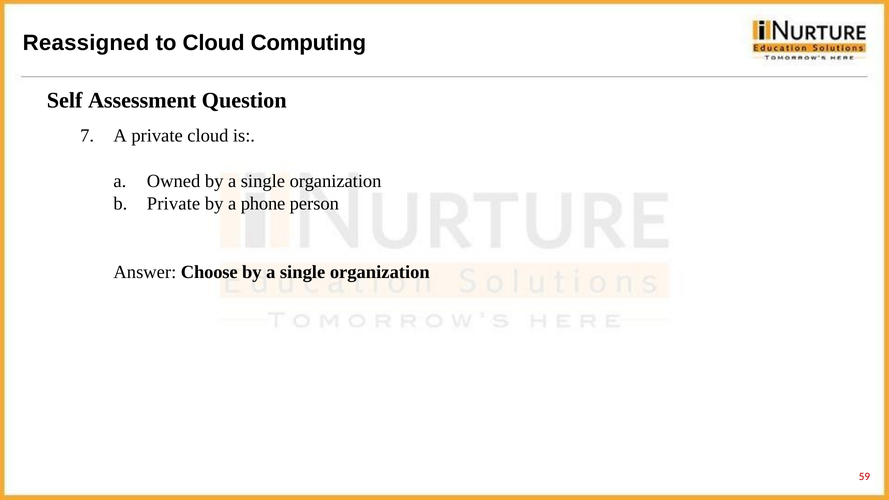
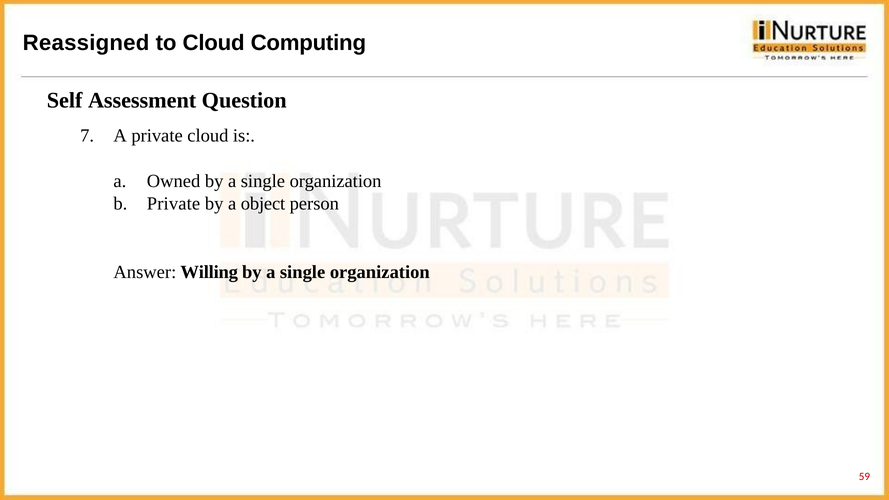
phone: phone -> object (263, 203)
Choose: Choose -> Willing (209, 272)
